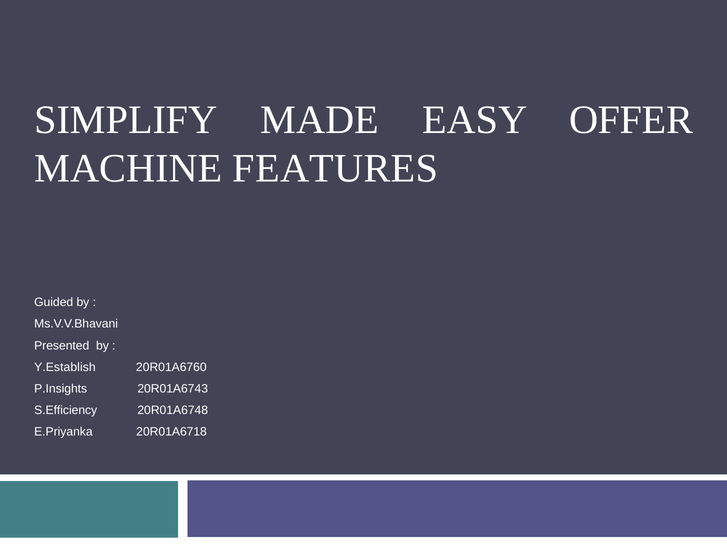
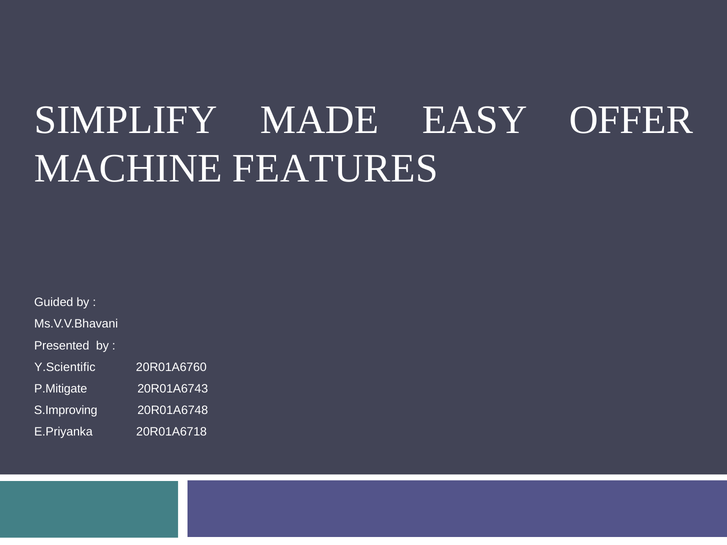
Y.Establish: Y.Establish -> Y.Scientific (65, 367)
P.Insights: P.Insights -> P.Mitigate (61, 389)
S.Efficiency: S.Efficiency -> S.Improving (66, 411)
